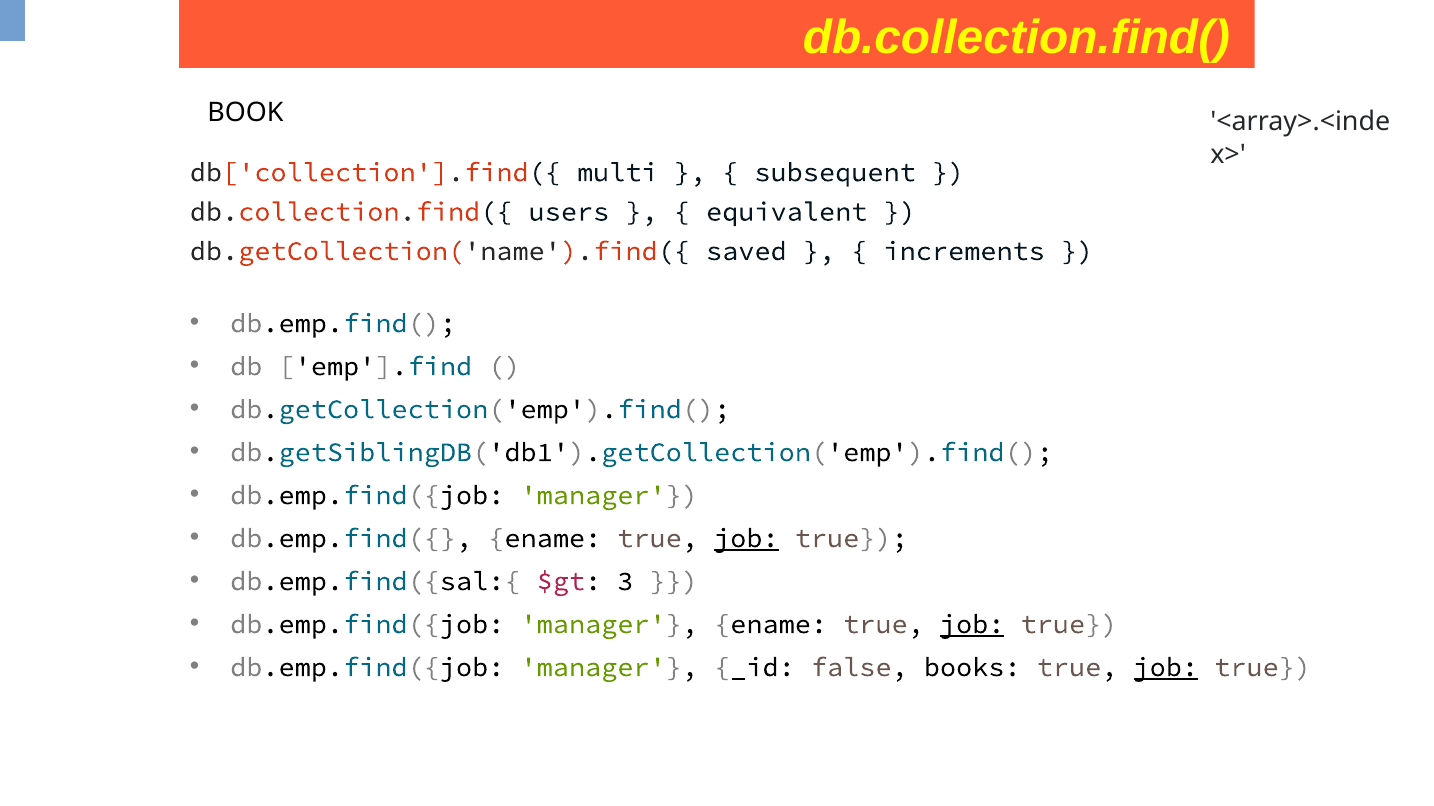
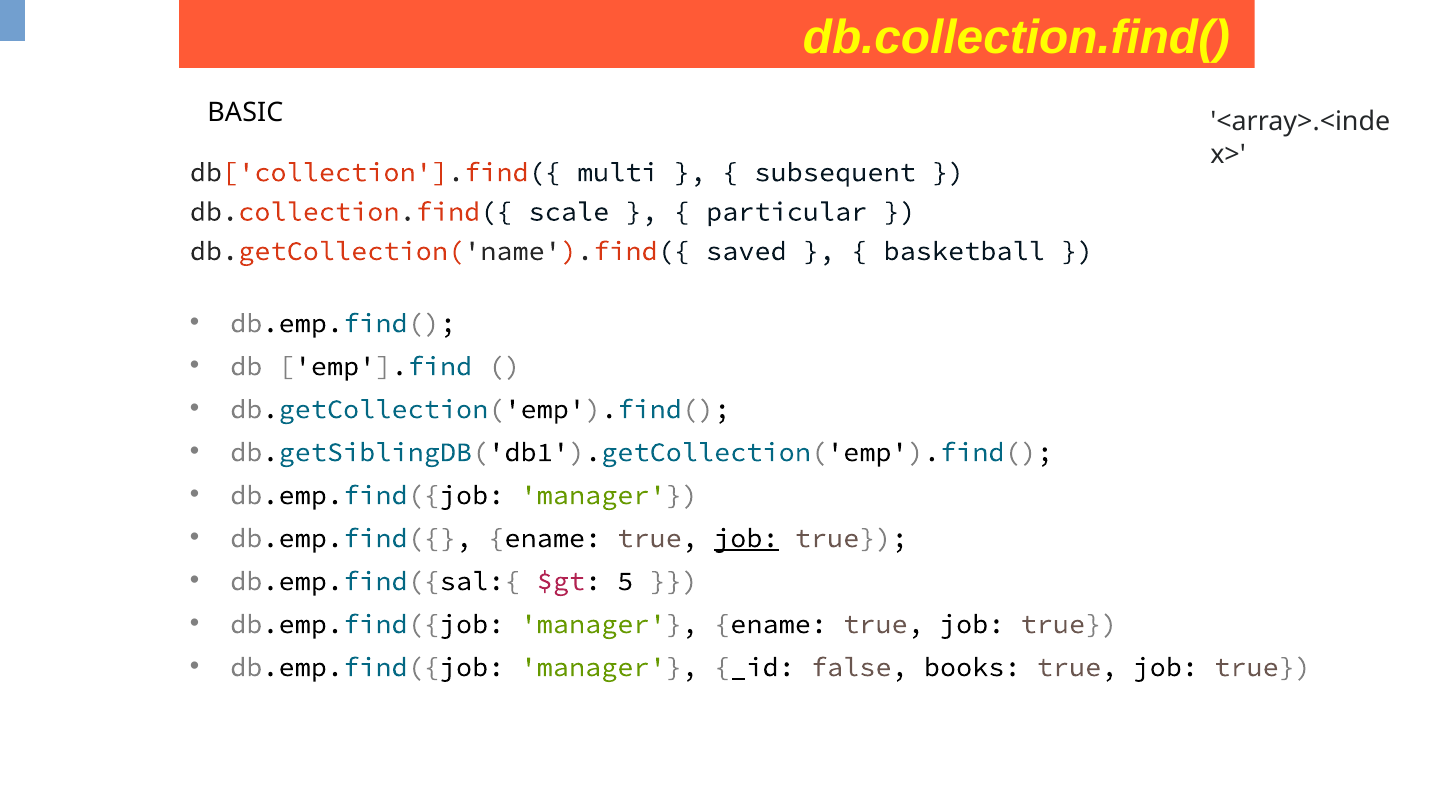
BOOK: BOOK -> BASIC (245, 113)
users: users -> scale (569, 212)
equivalent: equivalent -> particular (787, 212)
increments: increments -> basketball (964, 251)
3: 3 -> 5 (625, 582)
job underline: present -> none (972, 625)
job underline: present -> none (1166, 668)
